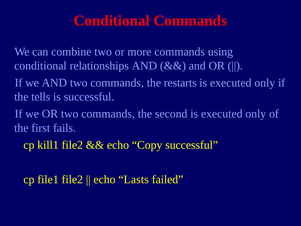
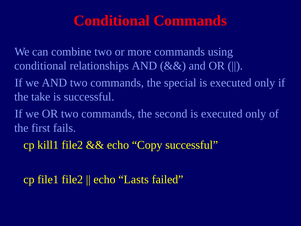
restarts: restarts -> special (180, 83)
tells: tells -> take (41, 97)
